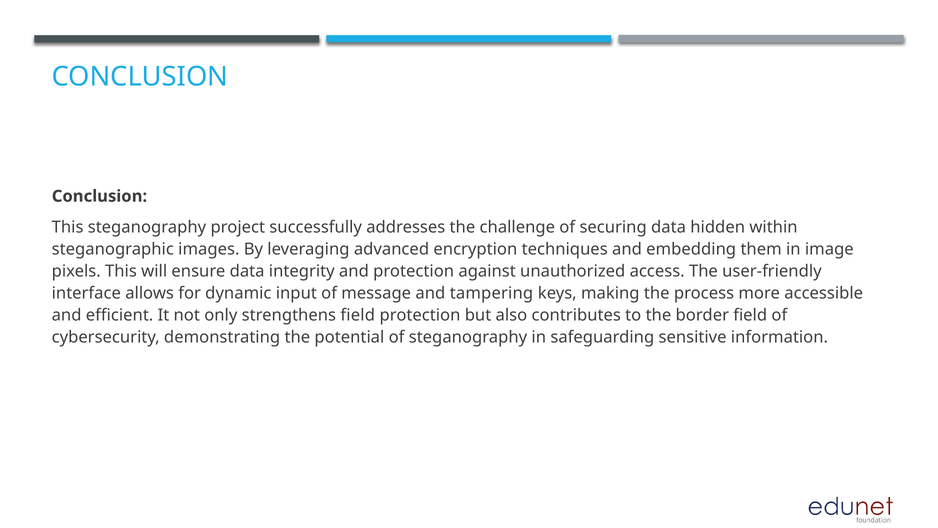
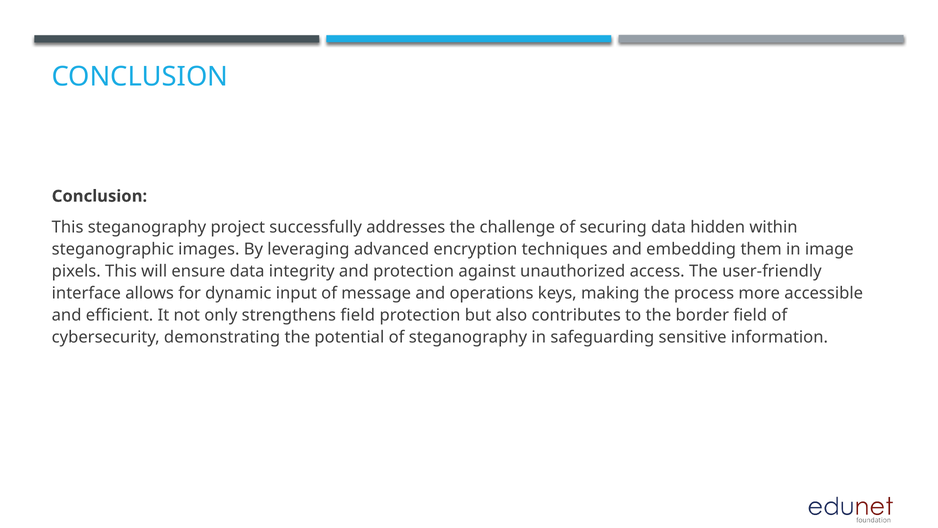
tampering: tampering -> operations (492, 293)
